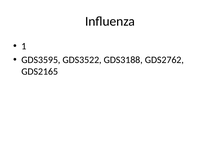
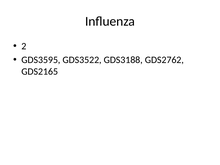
1: 1 -> 2 (24, 46)
